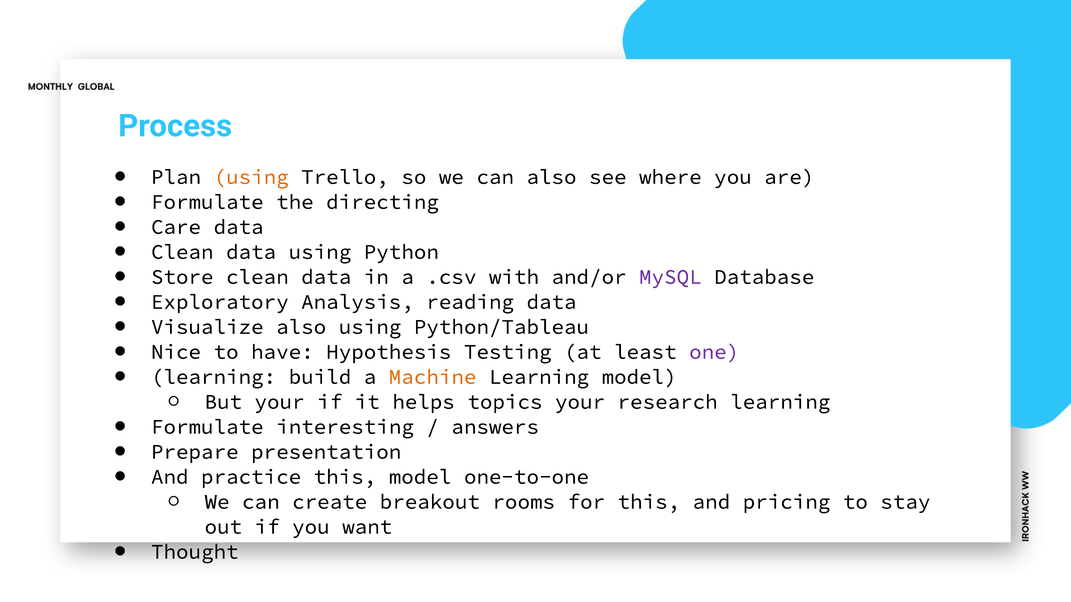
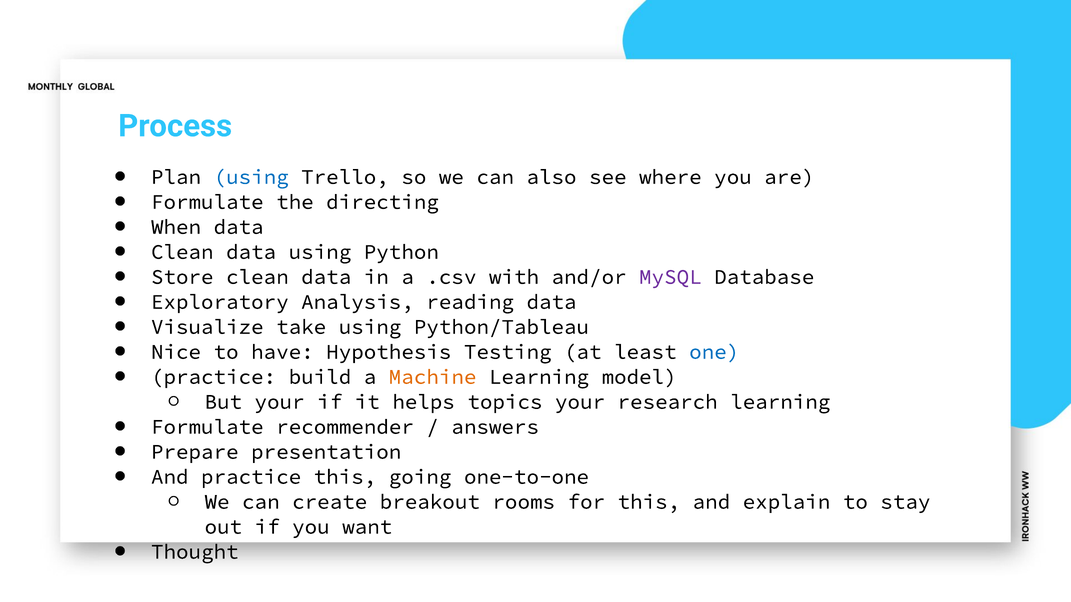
using colour: orange -> blue (251, 177)
Care: Care -> When (176, 227)
Visualize also: also -> take (301, 327)
one colour: purple -> blue (714, 352)
learning: learning -> practice (214, 377)
interesting: interesting -> recommender (345, 427)
this model: model -> going (420, 477)
pricing: pricing -> explain (786, 502)
